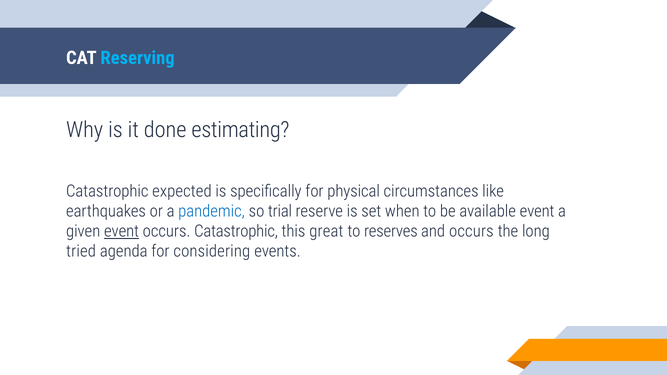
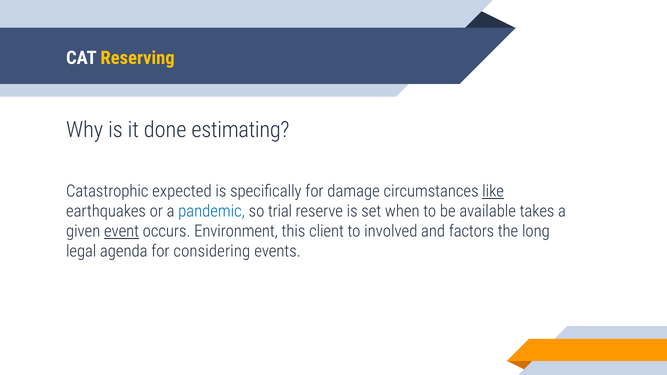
Reserving colour: light blue -> yellow (138, 58)
physical: physical -> damage (354, 191)
like underline: none -> present (493, 191)
available event: event -> takes (537, 211)
occurs Catastrophic: Catastrophic -> Environment (236, 231)
great: great -> client (326, 231)
reserves: reserves -> involved (391, 231)
and occurs: occurs -> factors (472, 231)
tried: tried -> legal (81, 251)
